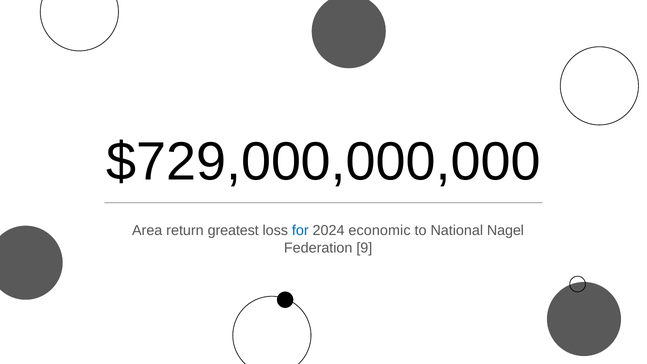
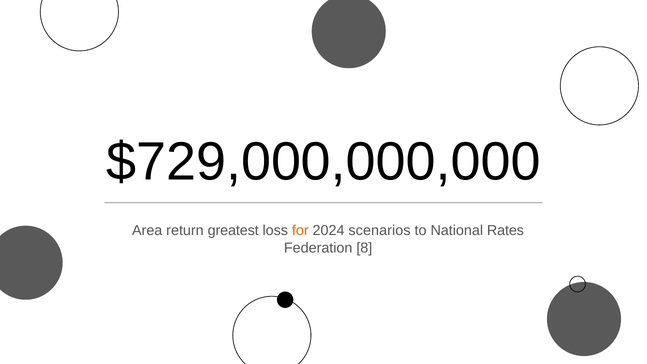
for colour: blue -> orange (300, 231)
economic: economic -> scenarios (380, 231)
Nagel: Nagel -> Rates (505, 231)
9: 9 -> 8 (364, 248)
